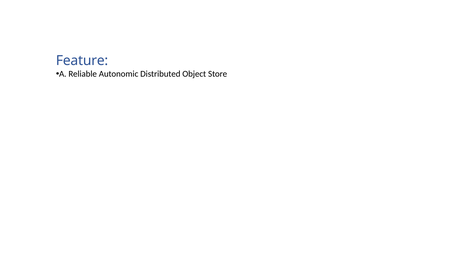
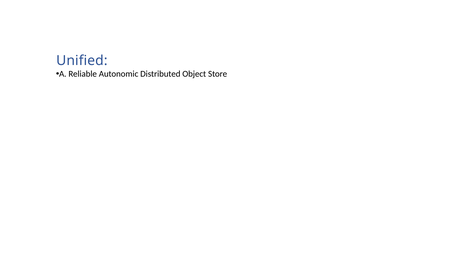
Feature: Feature -> Unified (82, 61)
